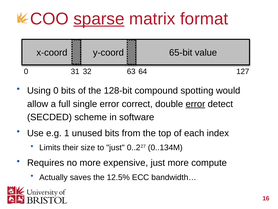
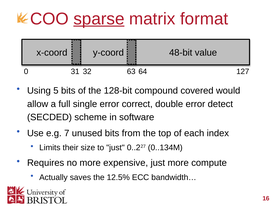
65-bit: 65-bit -> 48-bit (181, 52)
Using 0: 0 -> 5 (56, 90)
spotting: spotting -> covered (197, 90)
error underline: present -> none (195, 104)
1: 1 -> 7 (67, 133)
